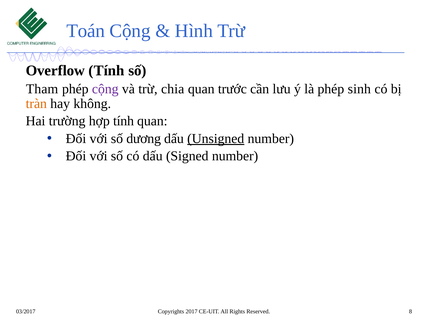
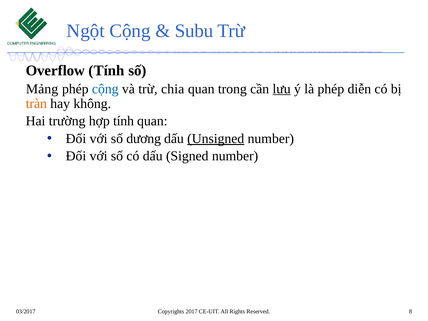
Toán: Toán -> Ngột (86, 31)
Hình: Hình -> Subu (194, 31)
Tham: Tham -> Mảng (42, 89)
cộng colour: purple -> blue (105, 89)
trước: trước -> trong (232, 89)
lưu underline: none -> present (282, 89)
sinh: sinh -> diễn (359, 89)
